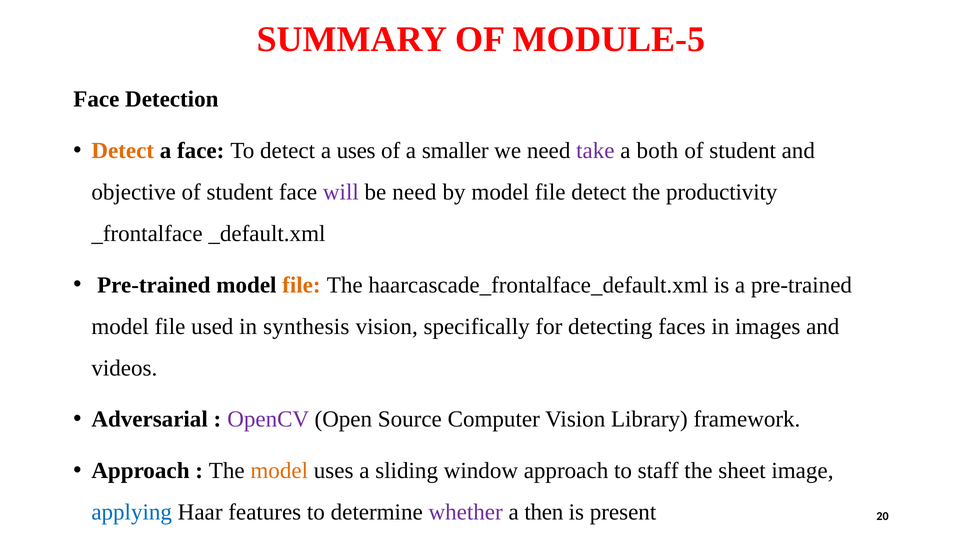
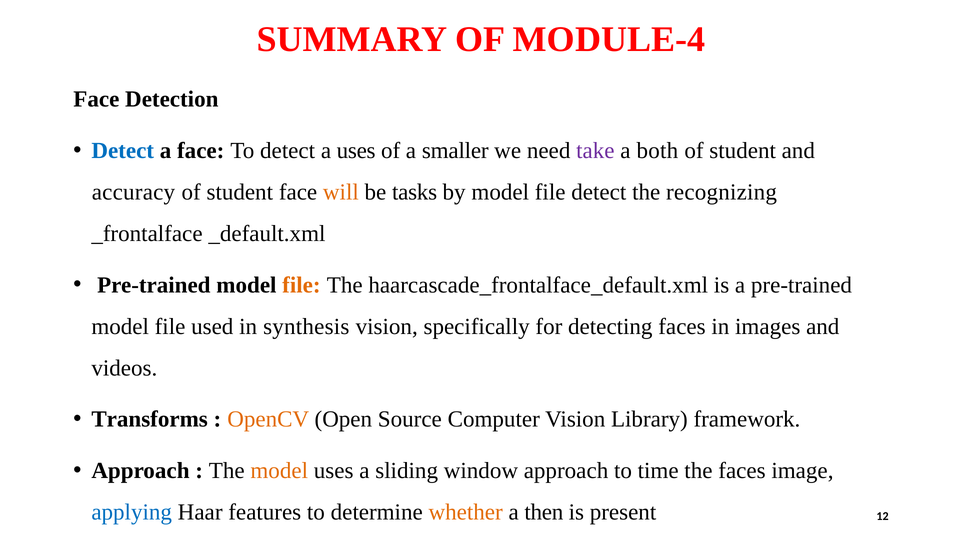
MODULE-5: MODULE-5 -> MODULE-4 (609, 39)
Detect colour: orange -> blue (123, 151)
objective: objective -> accuracy (133, 192)
will colour: purple -> orange (341, 192)
be need: need -> tasks (415, 192)
productivity: productivity -> recognizing (722, 192)
Adversarial: Adversarial -> Transforms (150, 419)
OpenCV colour: purple -> orange (268, 419)
staff: staff -> time (658, 471)
the sheet: sheet -> faces (742, 471)
whether colour: purple -> orange (466, 512)
20: 20 -> 12 (883, 517)
